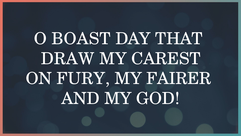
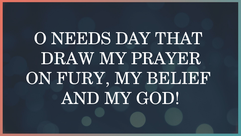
BOAST: BOAST -> NEEDS (81, 39)
CAREST: CAREST -> PRAYER (166, 59)
FAIRER: FAIRER -> BELIEF (179, 78)
